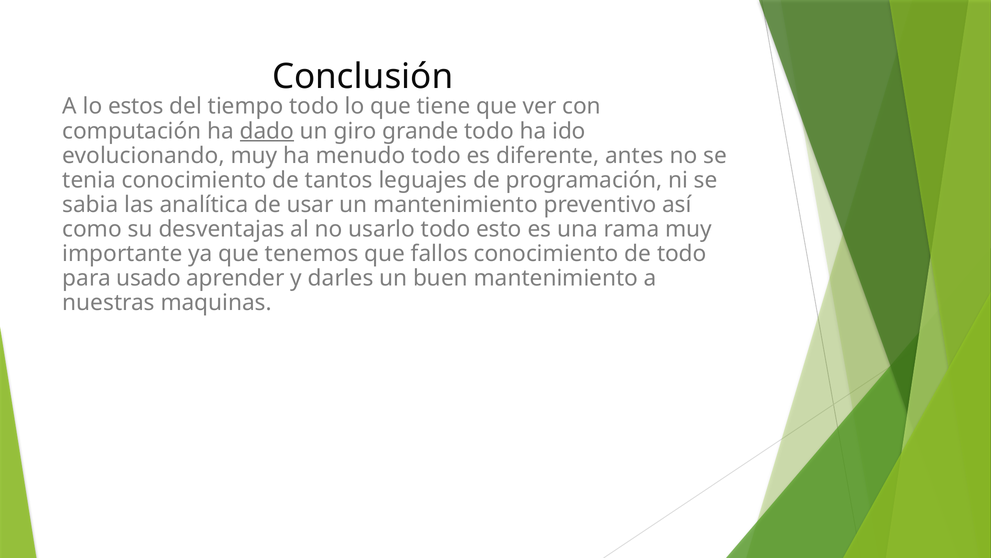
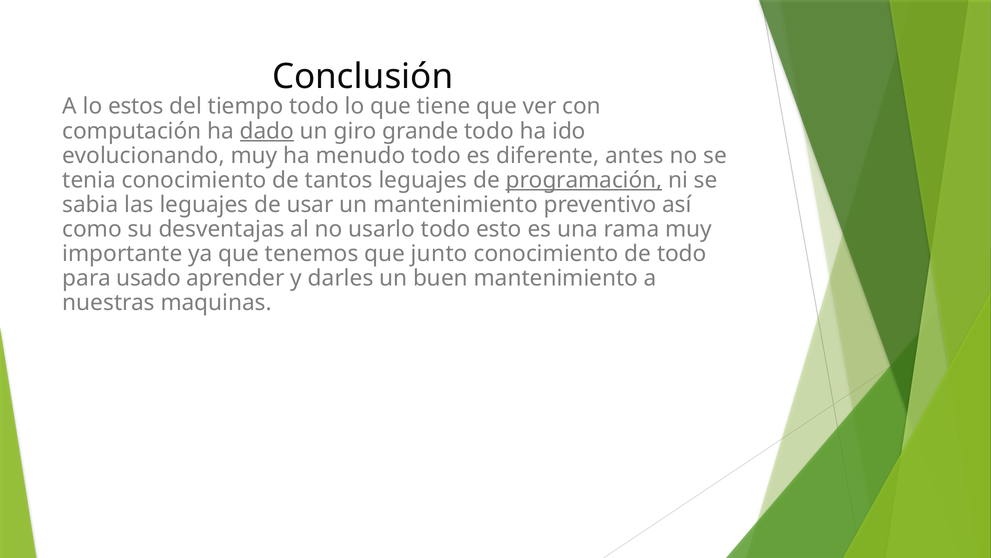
programación underline: none -> present (584, 180)
las analítica: analítica -> leguajes (204, 204)
fallos: fallos -> junto (439, 253)
